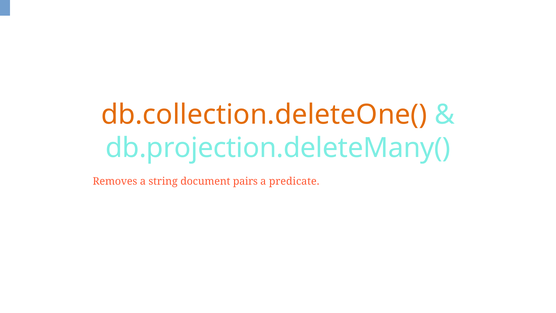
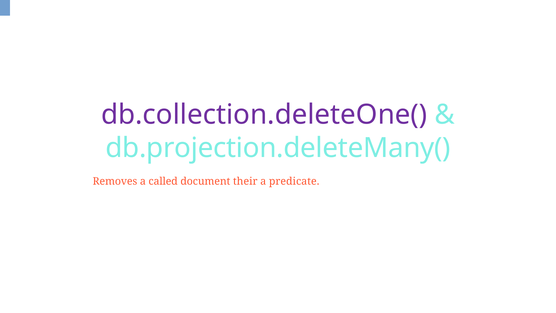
db.collection.deleteOne( colour: orange -> purple (264, 114)
string: string -> called (163, 181)
pairs: pairs -> their (245, 181)
